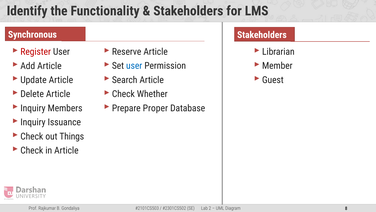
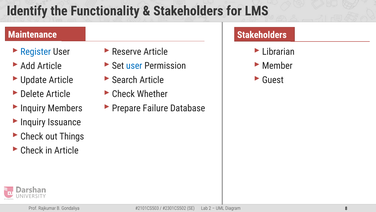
Synchronous: Synchronous -> Maintenance (32, 34)
Register colour: red -> blue (36, 52)
Proper: Proper -> Failure (155, 108)
